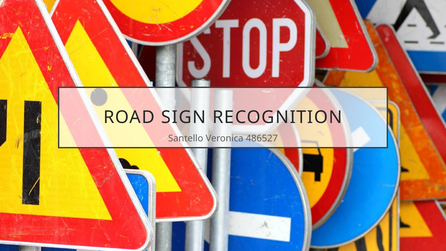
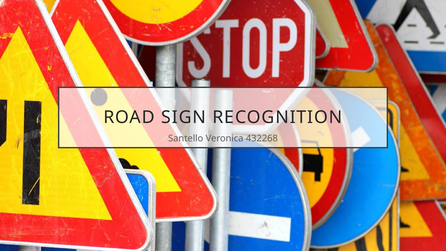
486527: 486527 -> 432268 (262, 138)
